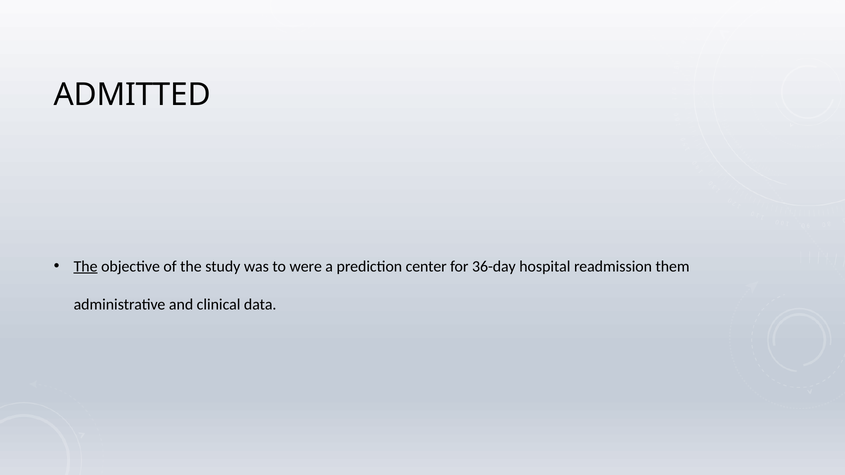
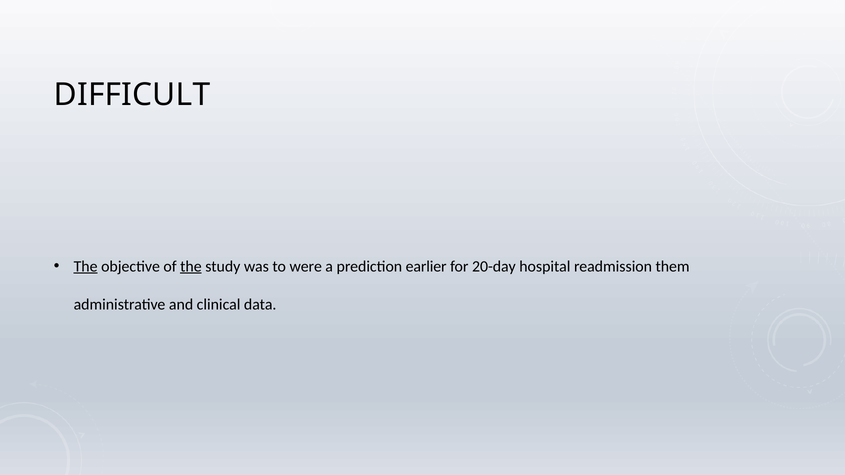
ADMITTED: ADMITTED -> DIFFICULT (132, 95)
the underline: none -> present (191, 266)
center: center -> earlier (426, 266)
36-day: 36-day -> 20-day (494, 266)
